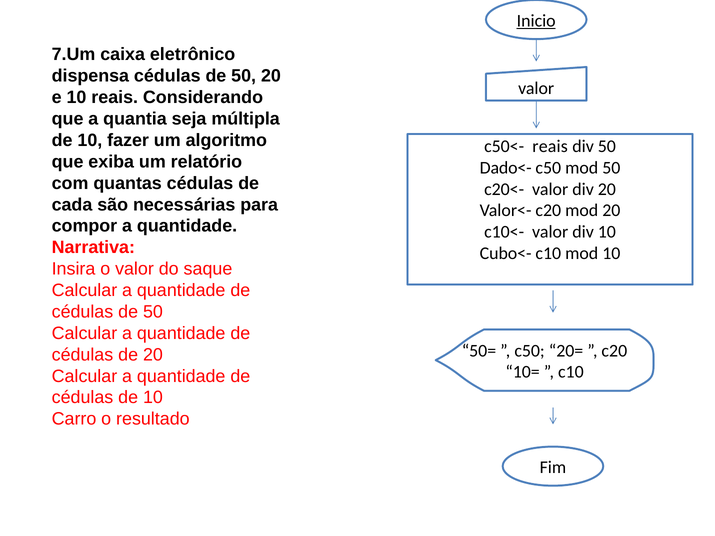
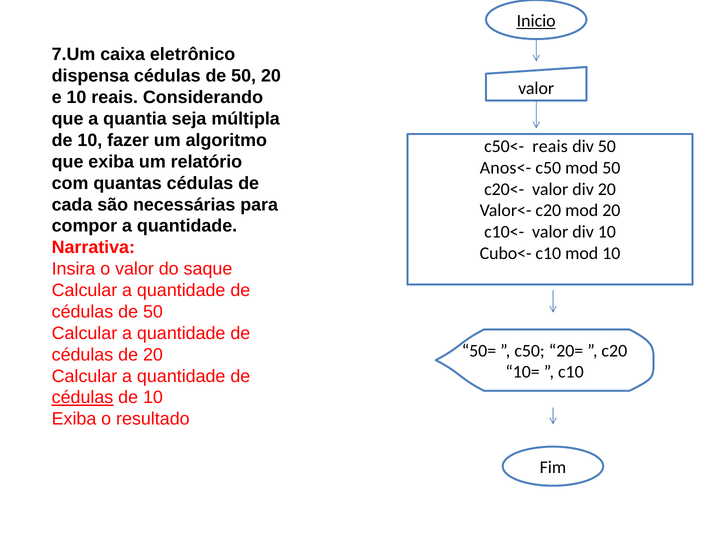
Dado<-: Dado<- -> Anos<- (506, 168)
cédulas underline: none -> present (82, 398)
Carro: Carro -> Exiba (74, 419)
